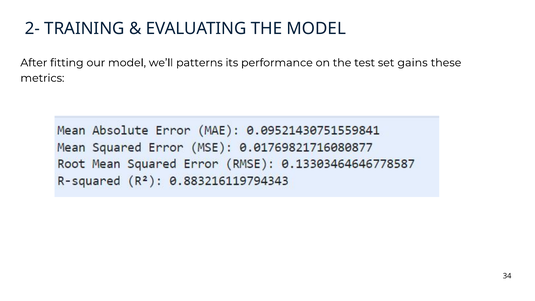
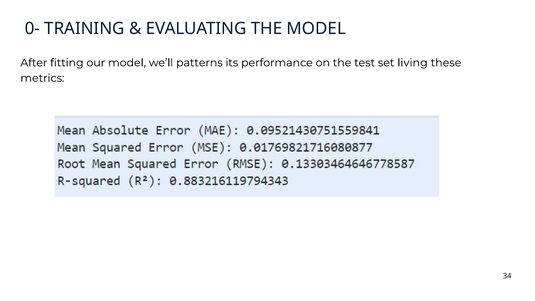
2-: 2- -> 0- (32, 28)
gains: gains -> living (413, 63)
